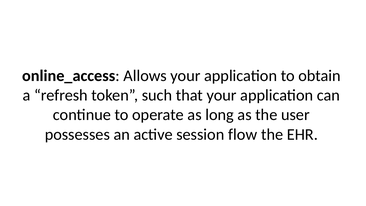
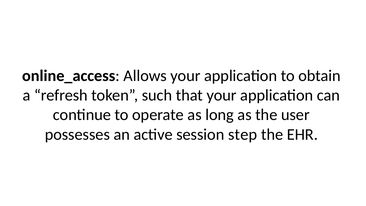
flow: flow -> step (243, 134)
